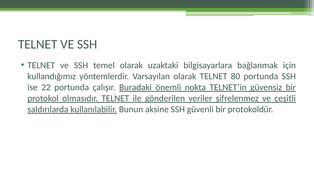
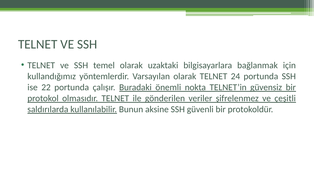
80: 80 -> 24 (235, 76)
